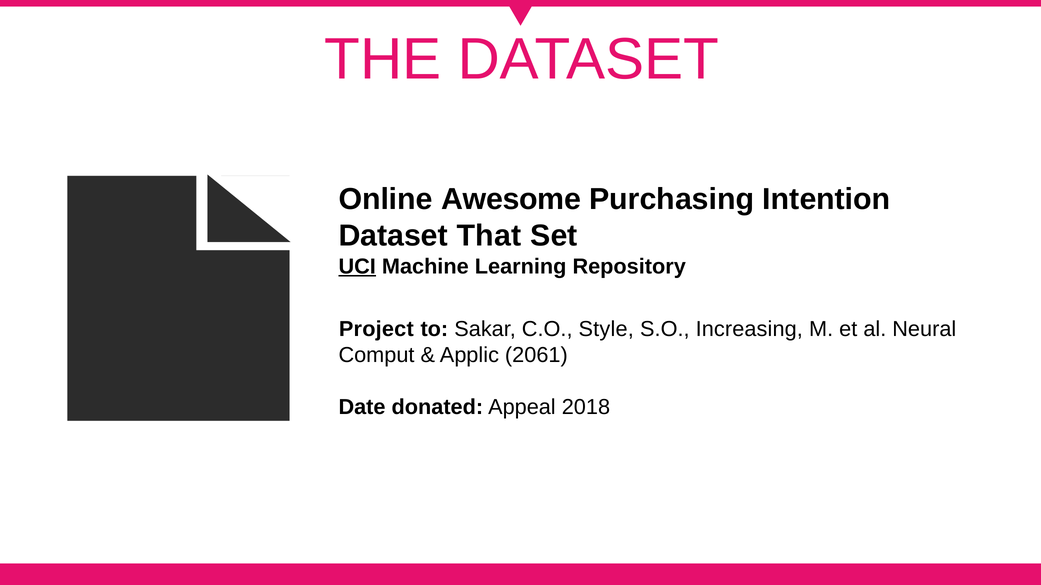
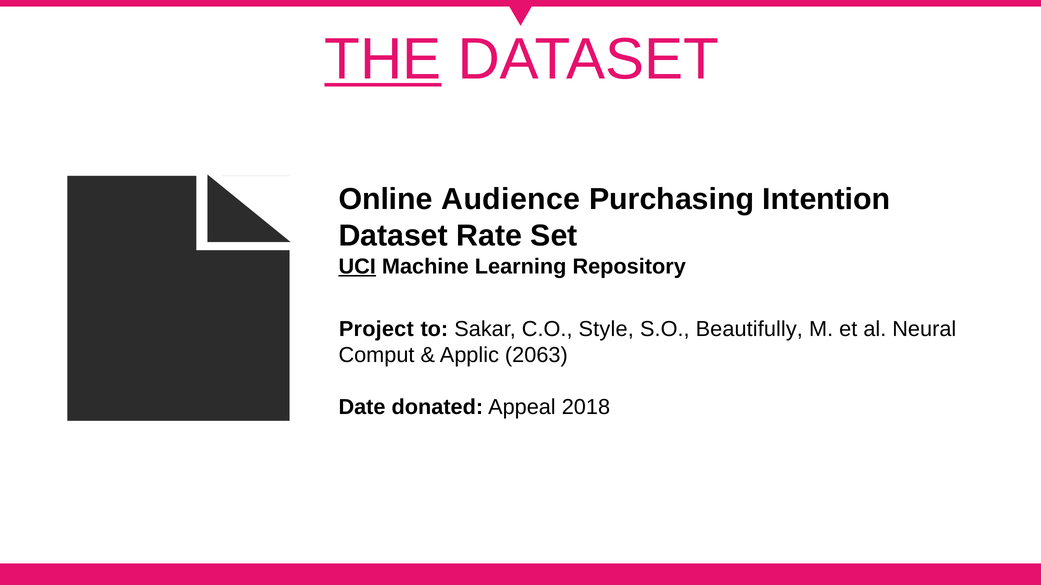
THE underline: none -> present (383, 60)
Awesome: Awesome -> Audience (511, 200)
That: That -> Rate (489, 236)
Increasing: Increasing -> Beautifully (749, 329)
2061: 2061 -> 2063 (536, 355)
